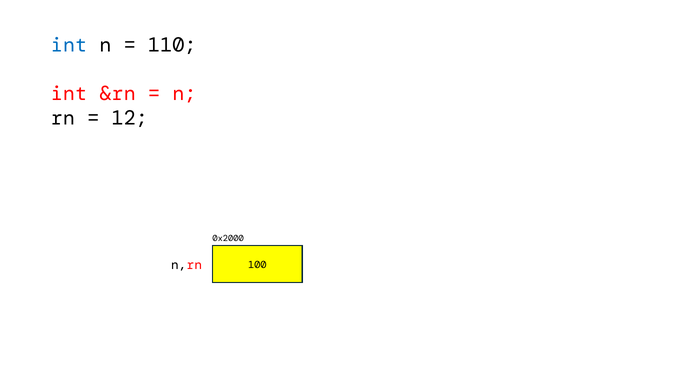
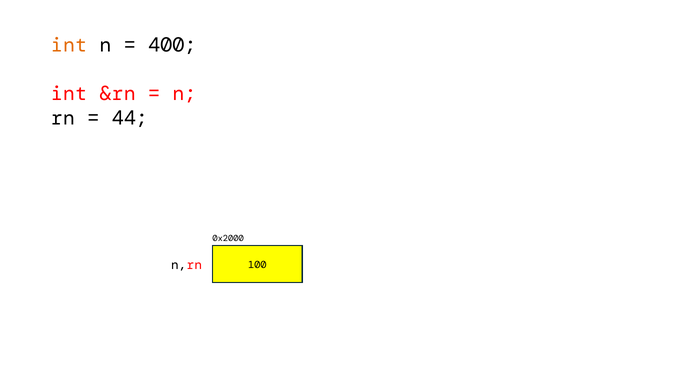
int colour: blue -> orange (69, 45)
110: 110 -> 400 (172, 45)
12: 12 -> 44 (130, 118)
